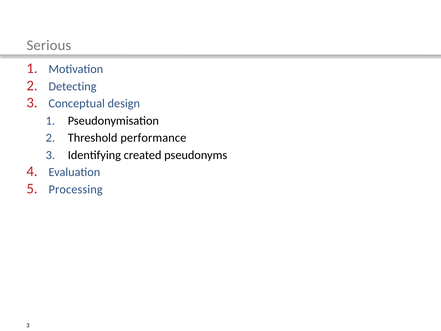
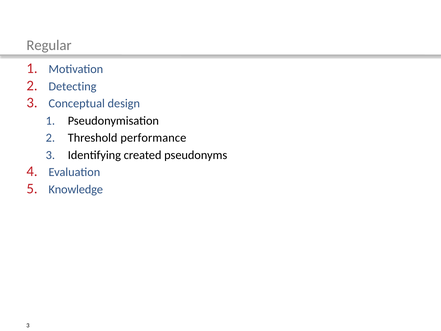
Serious: Serious -> Regular (49, 45)
Processing: Processing -> Knowledge (76, 189)
